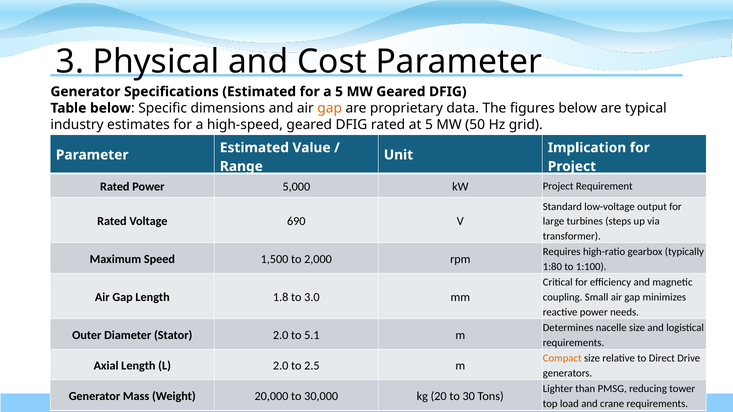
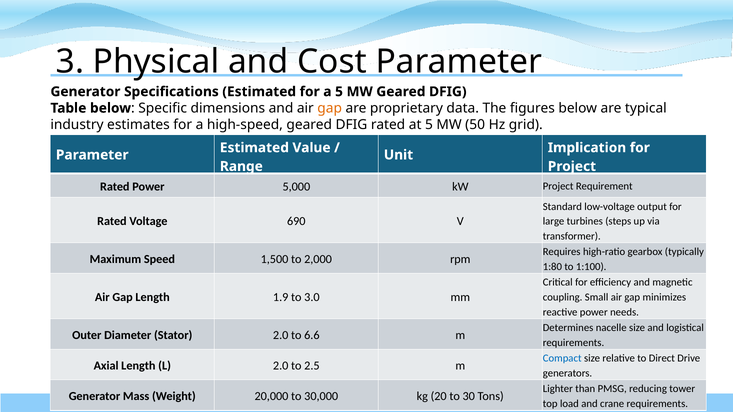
1.8: 1.8 -> 1.9 (281, 297)
5.1: 5.1 -> 6.6 (312, 335)
Compact colour: orange -> blue (562, 359)
